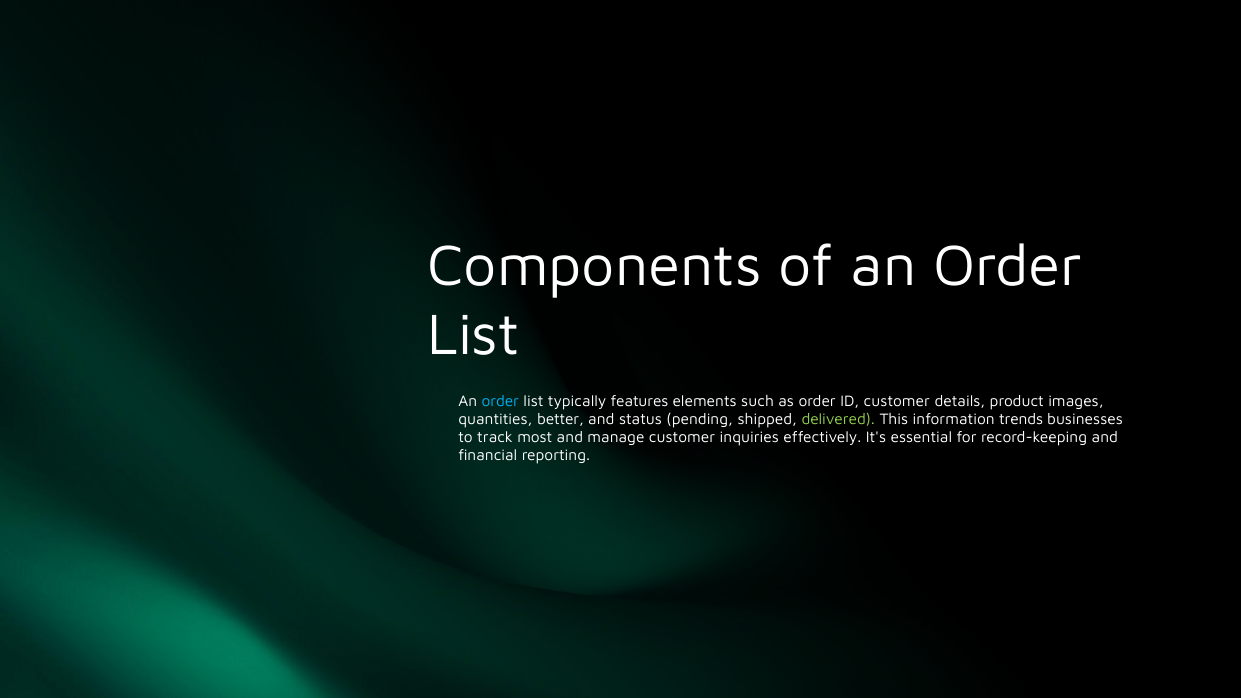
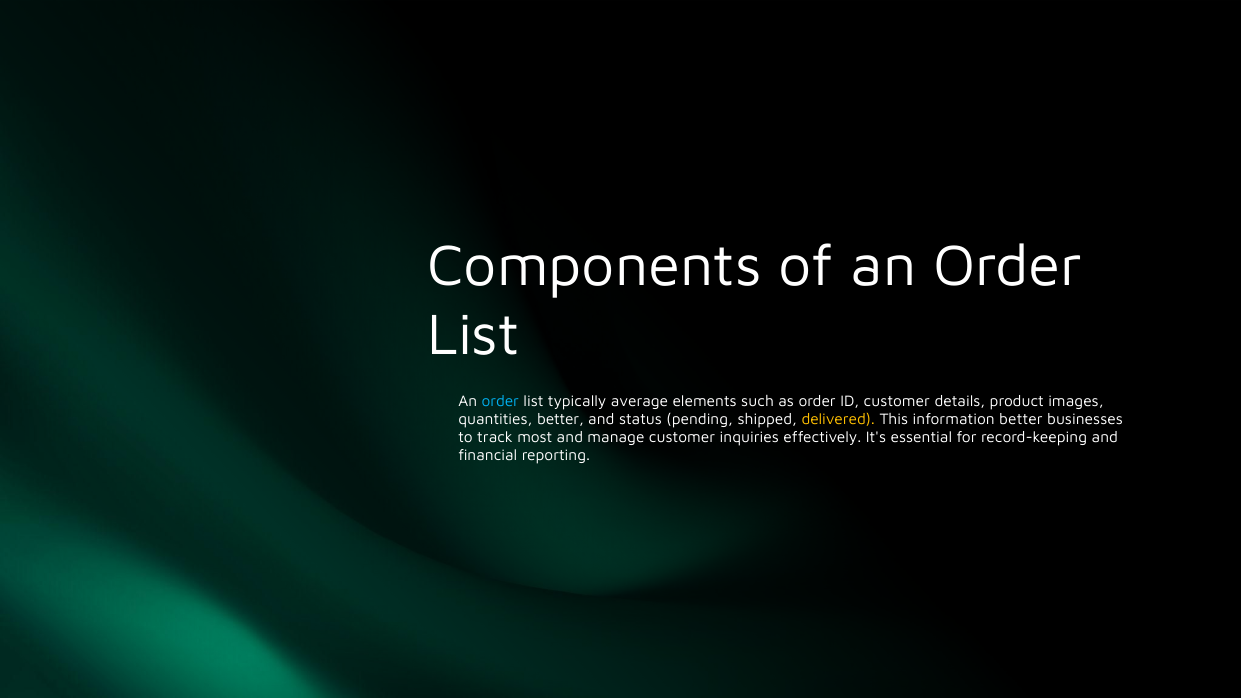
features: features -> average (639, 401)
delivered colour: light green -> yellow (838, 419)
information trends: trends -> better (1021, 419)
